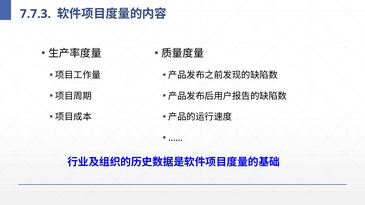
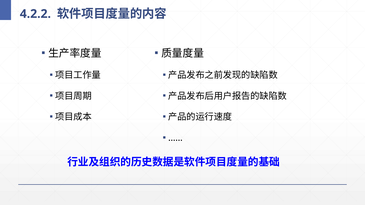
7.7.3: 7.7.3 -> 4.2.2 (35, 14)
